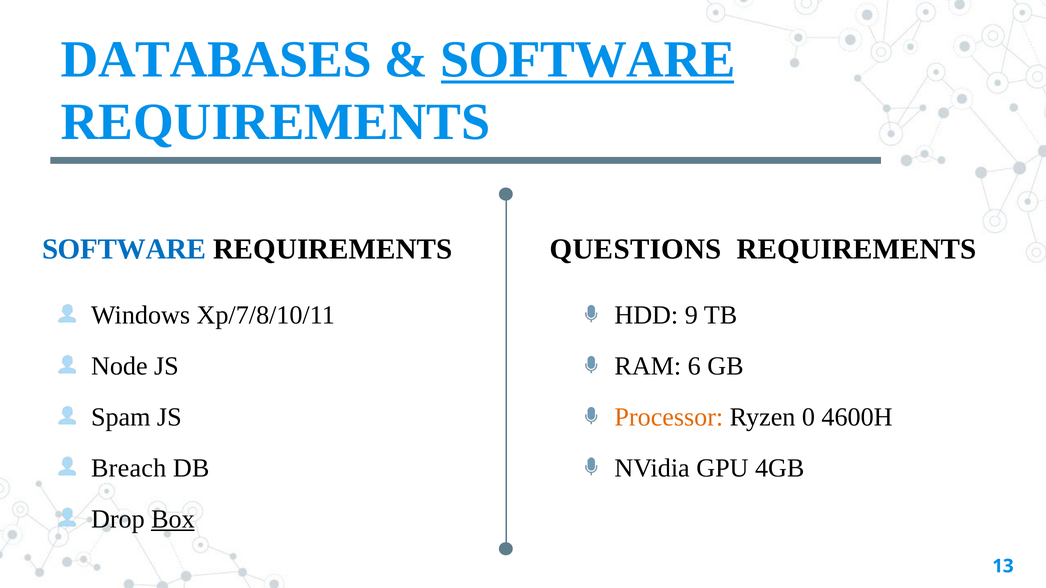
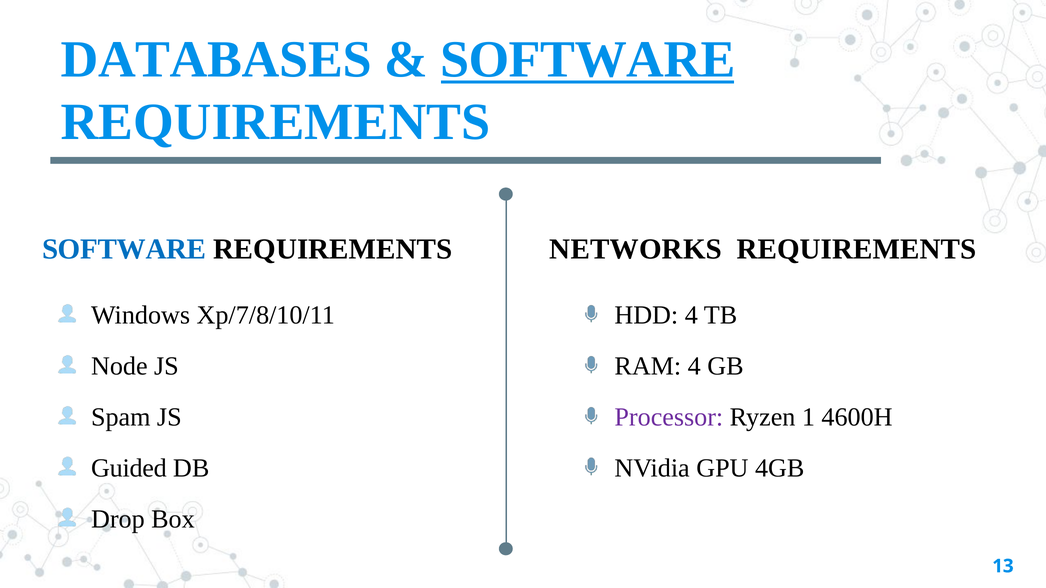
QUESTIONS: QUESTIONS -> NETWORKS (636, 249)
HDD 9: 9 -> 4 (691, 315)
RAM 6: 6 -> 4 (694, 366)
Processor colour: orange -> purple (669, 417)
0: 0 -> 1 (809, 417)
Breach: Breach -> Guided (129, 468)
Box underline: present -> none (173, 519)
